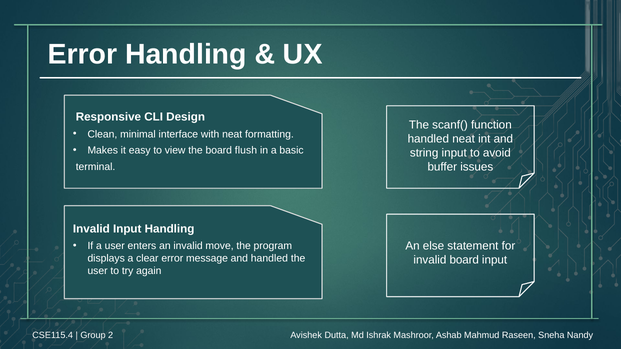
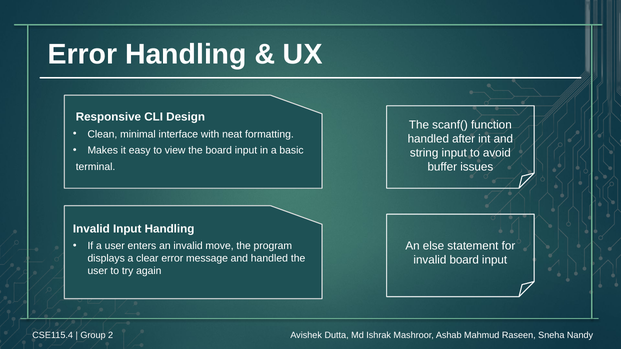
handled neat: neat -> after (464, 139)
the board flush: flush -> input (246, 151)
